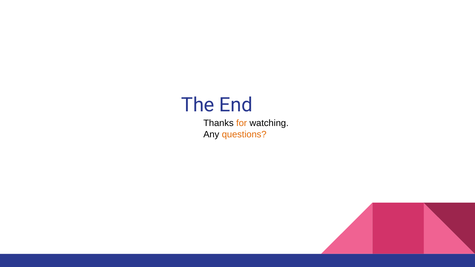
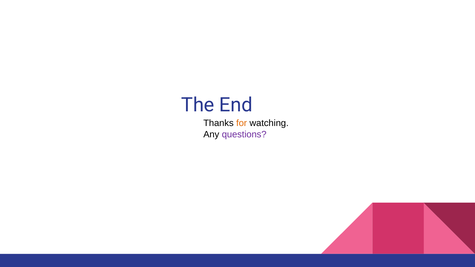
questions colour: orange -> purple (244, 134)
